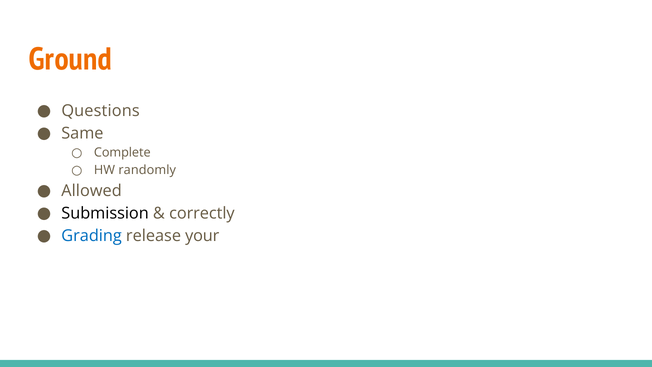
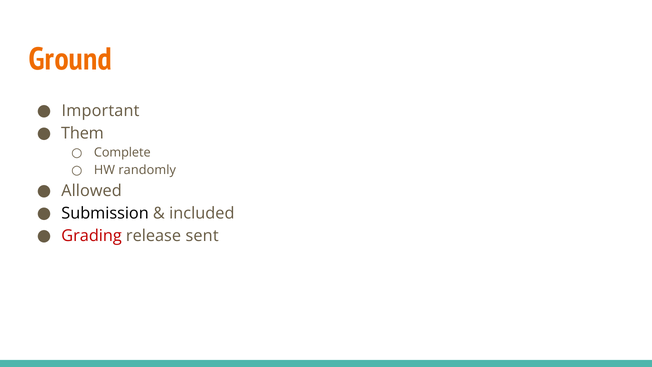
Questions: Questions -> Important (101, 111)
Same: Same -> Them (82, 133)
correctly: correctly -> included (202, 213)
Grading colour: blue -> red (92, 236)
your: your -> sent (202, 236)
